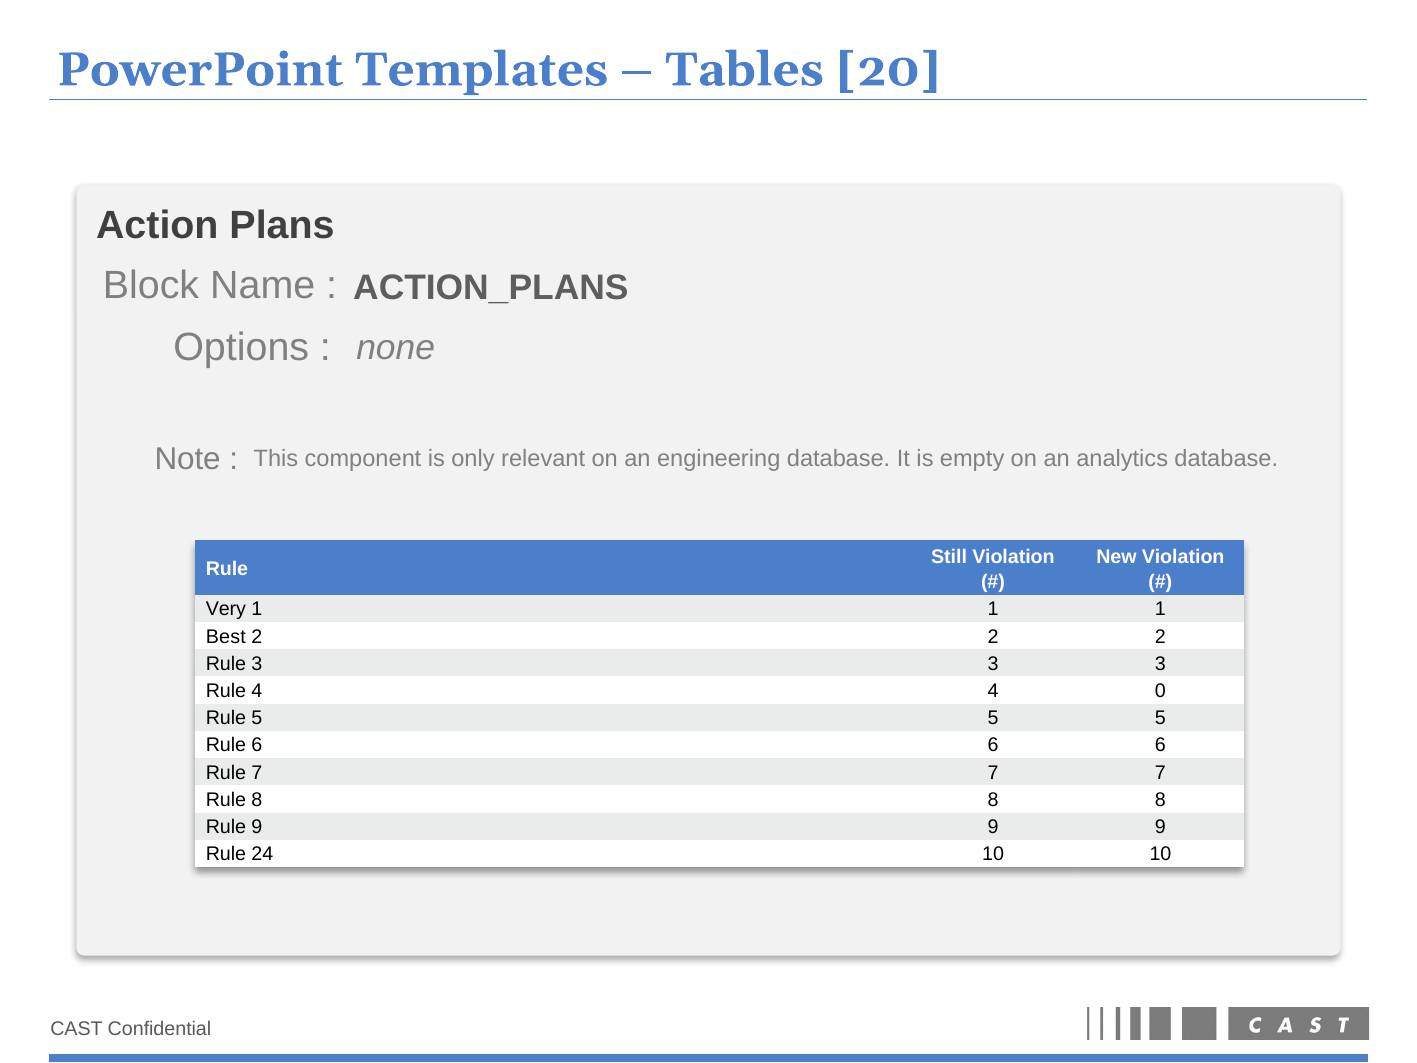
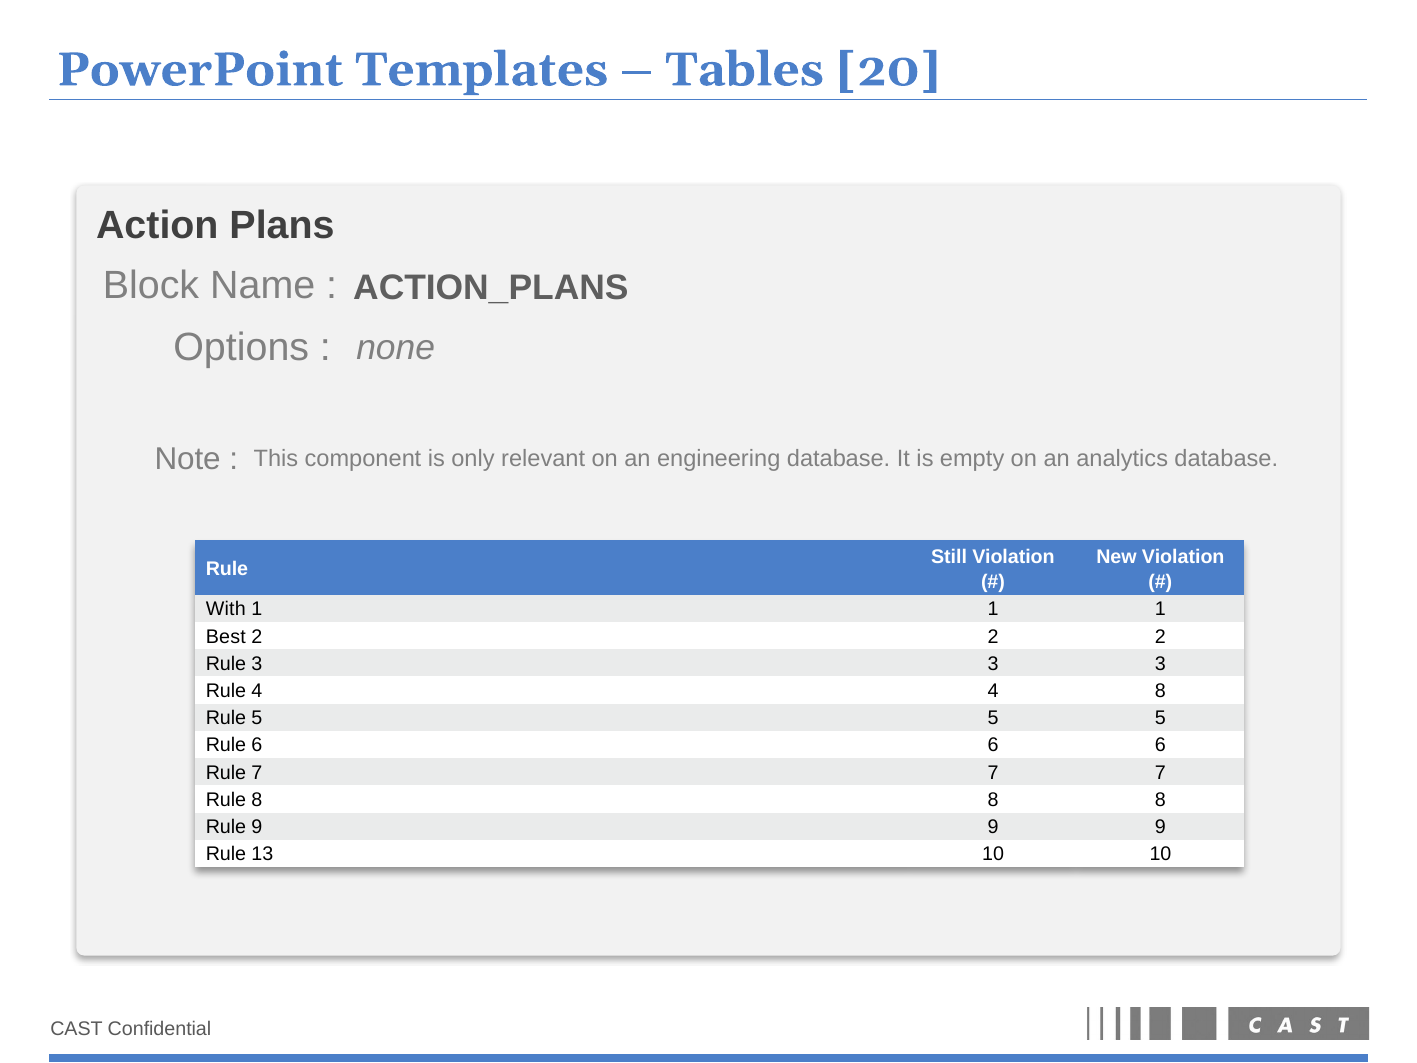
Very: Very -> With (226, 609)
4 0: 0 -> 8 (1160, 691)
24: 24 -> 13 (262, 854)
